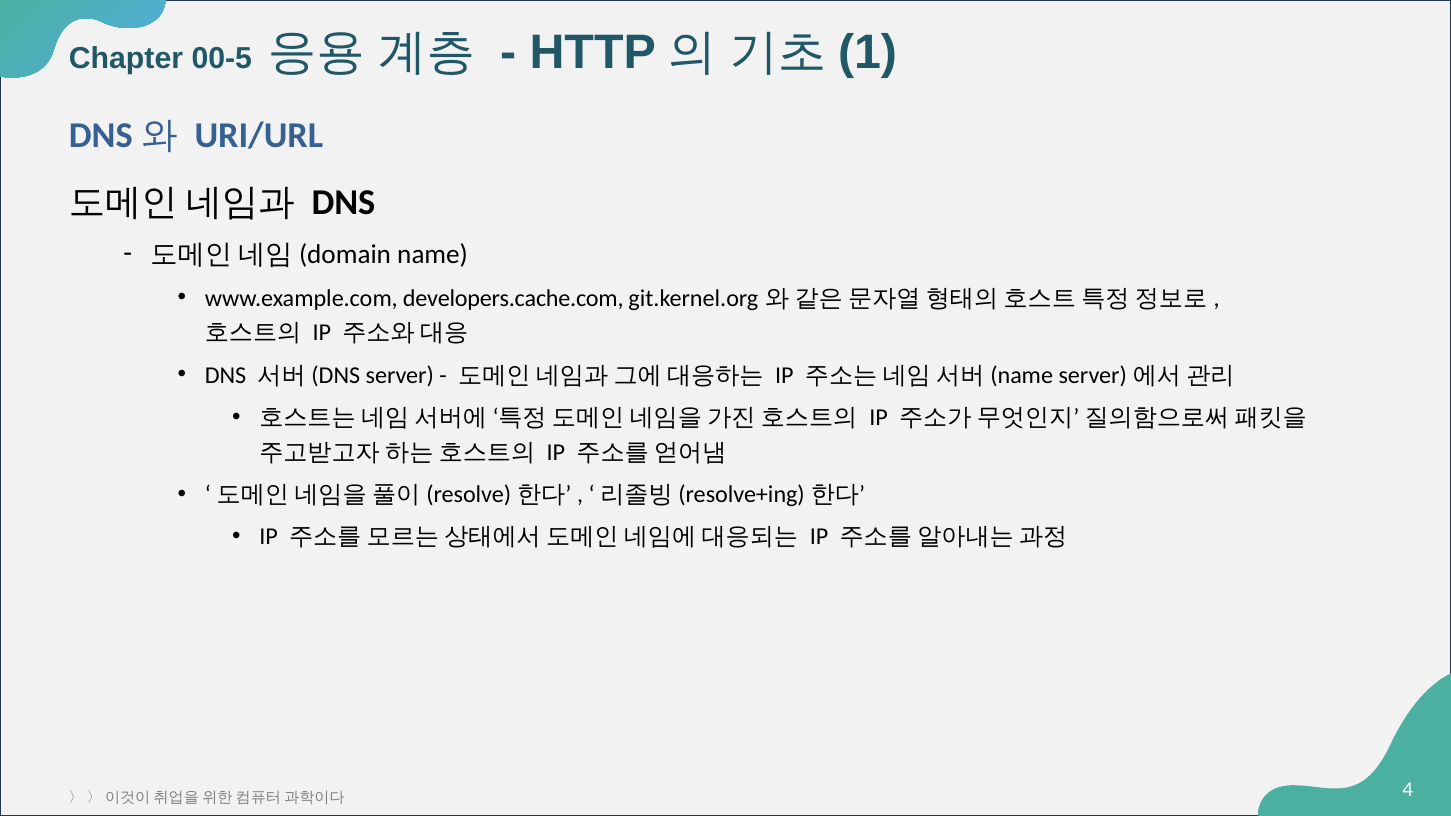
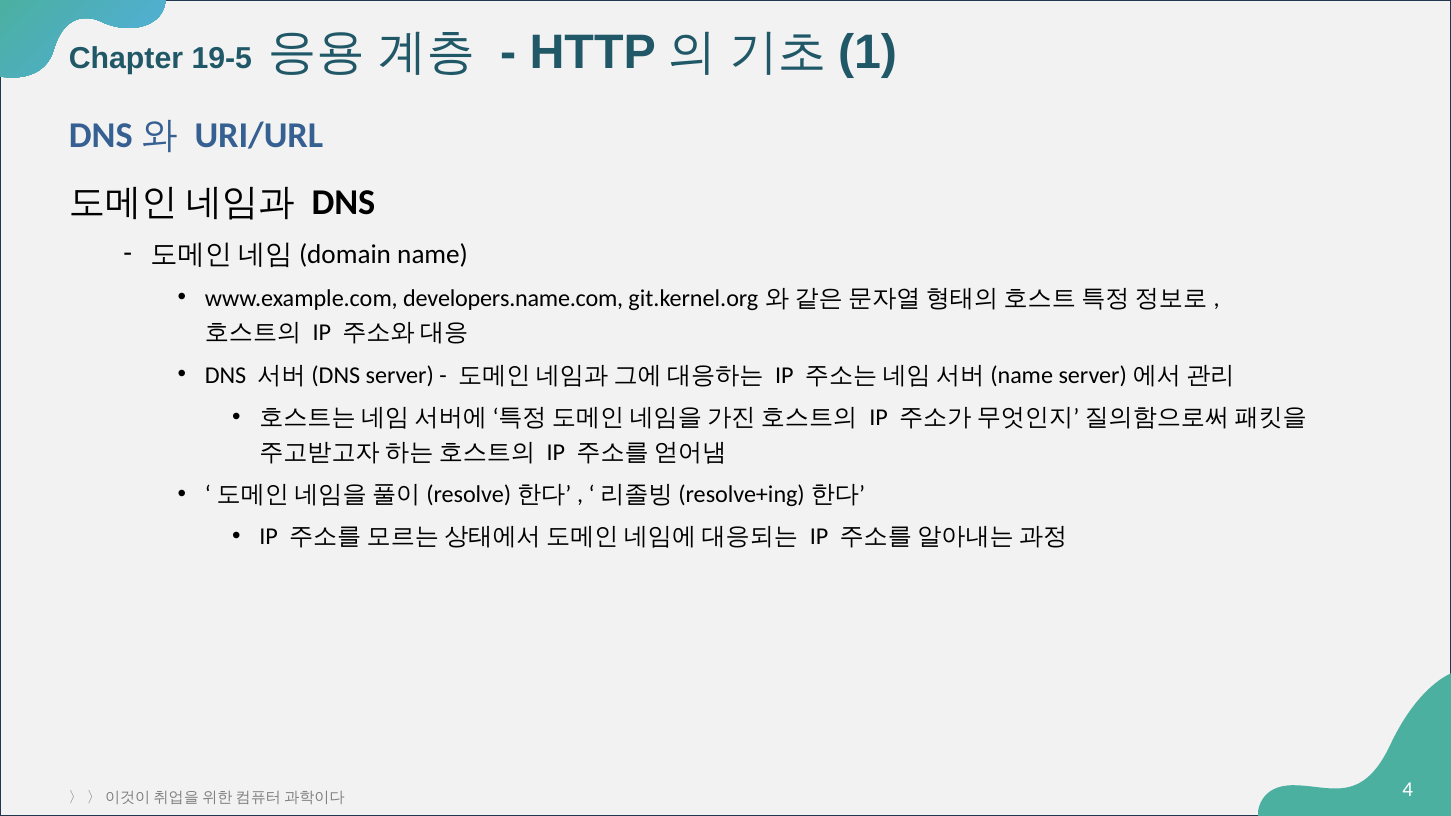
00-5: 00-5 -> 19-5 (222, 58)
developers.cache.com: developers.cache.com -> developers.name.com (513, 298)
